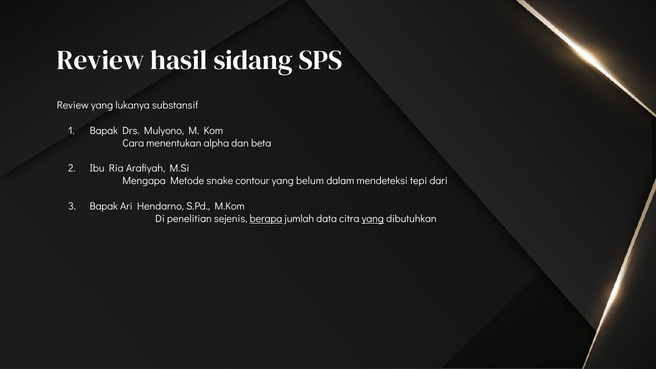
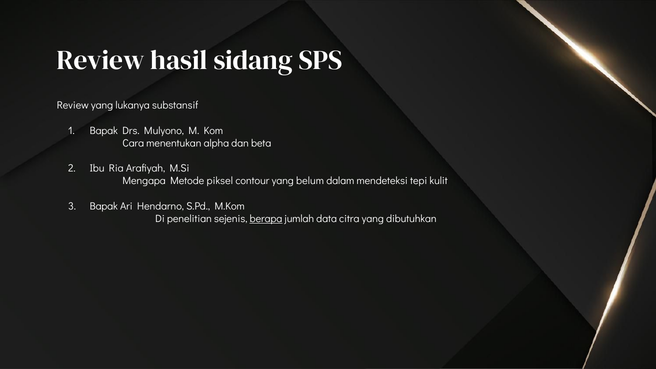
snake: snake -> piksel (220, 181)
dari: dari -> kulit (439, 181)
yang underline: present -> none (373, 219)
